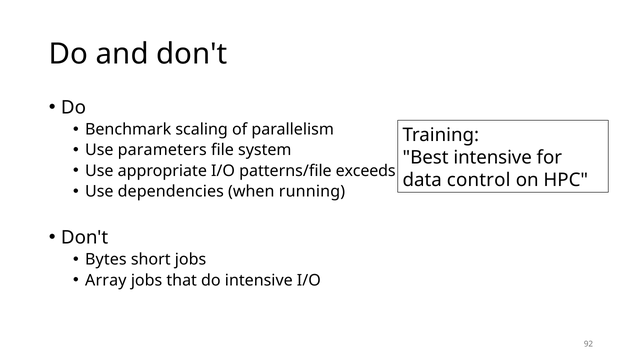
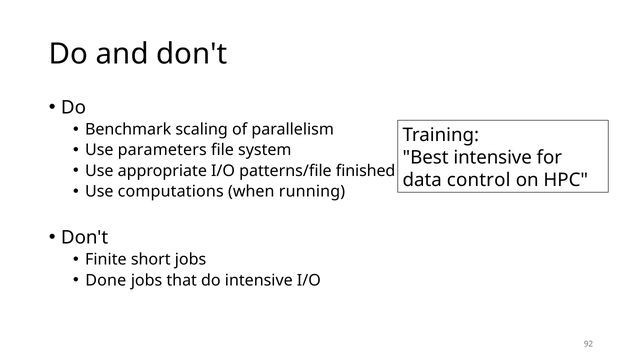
exceeds: exceeds -> finished (366, 171)
dependencies: dependencies -> computations (171, 192)
Bytes: Bytes -> Finite (106, 260)
Array: Array -> Done (106, 280)
